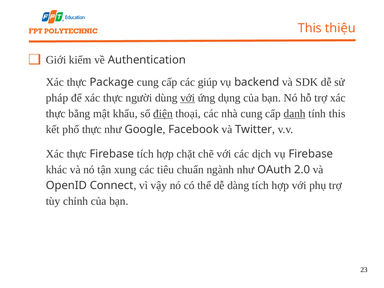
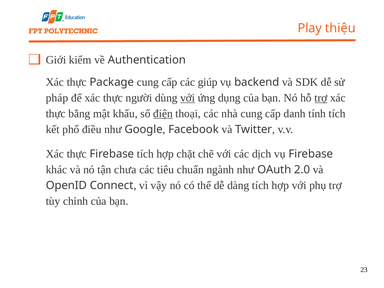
This: This -> Play (310, 28)
trợ underline: none -> present (321, 98)
danh underline: present -> none (295, 114)
tính this: this -> tích (337, 114)
phổ thực: thực -> điều (92, 130)
xung: xung -> chưa (125, 170)
